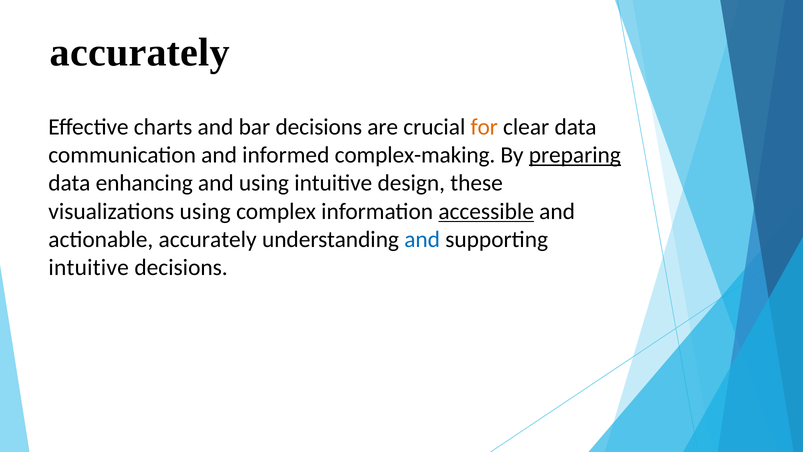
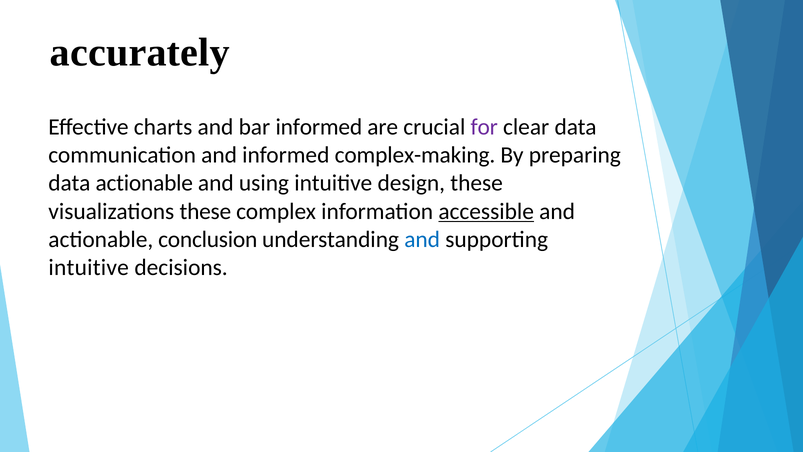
bar decisions: decisions -> informed (319, 127)
for colour: orange -> purple (484, 127)
preparing underline: present -> none (575, 155)
data enhancing: enhancing -> actionable (144, 183)
visualizations using: using -> these (205, 211)
actionable accurately: accurately -> conclusion (208, 239)
